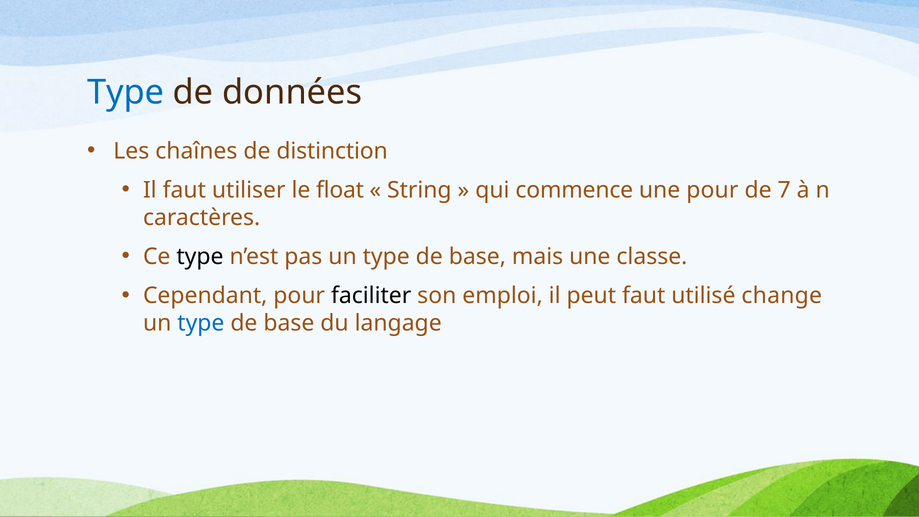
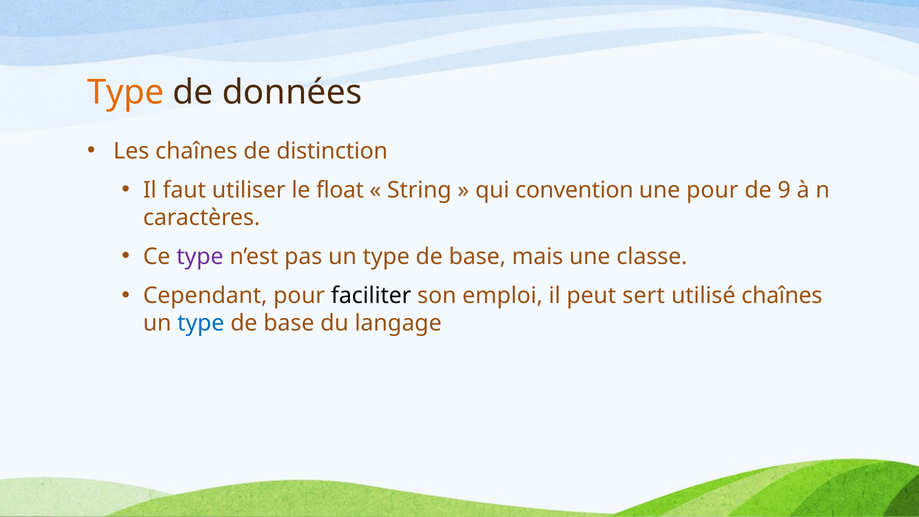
Type colour: blue -> orange (126, 93)
commence: commence -> convention (574, 190)
7: 7 -> 9 (784, 190)
type colour: black -> purple (200, 257)
peut faut: faut -> sert (644, 296)
utilisé change: change -> chaînes (782, 296)
